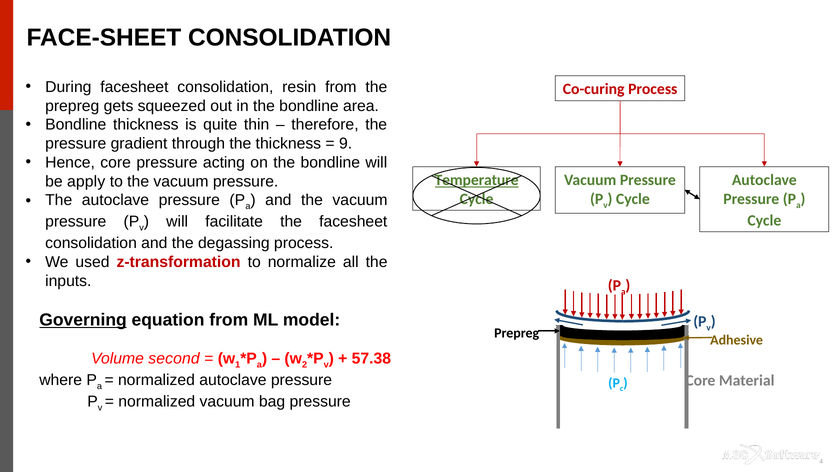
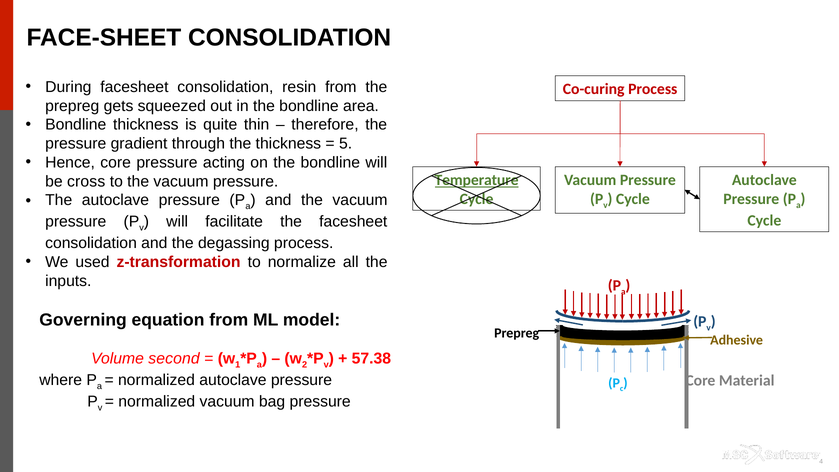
9: 9 -> 5 (346, 144)
apply: apply -> cross (86, 181)
Governing underline: present -> none (83, 320)
